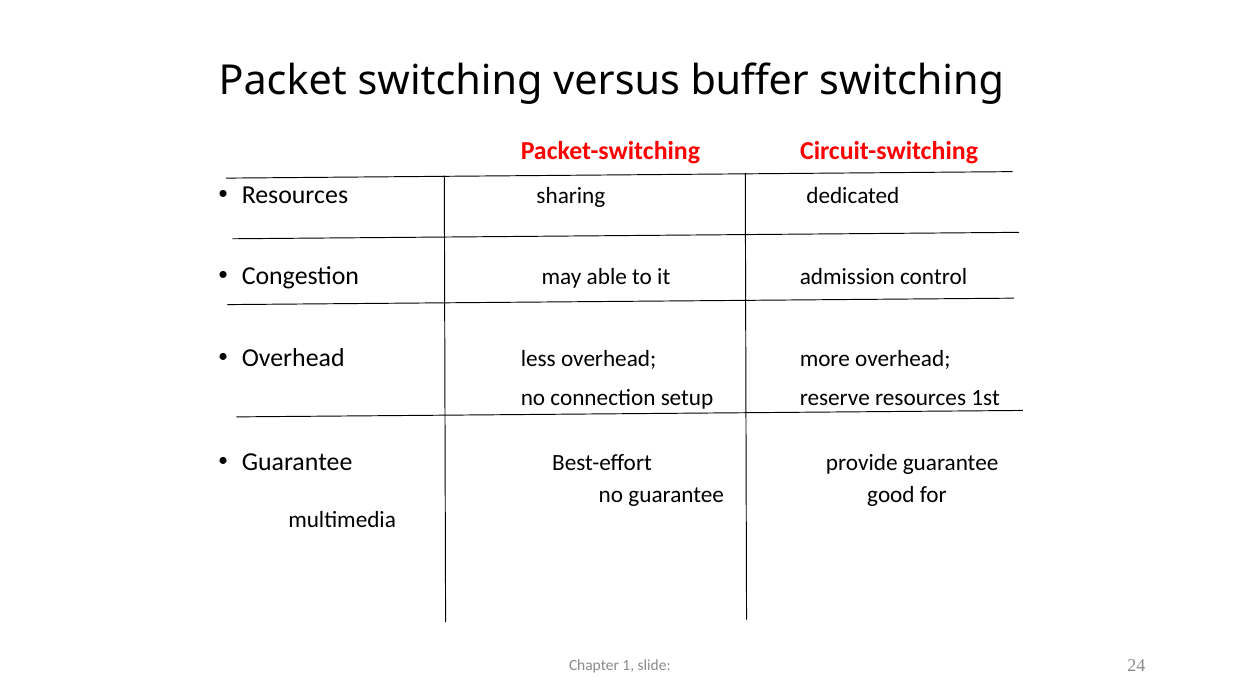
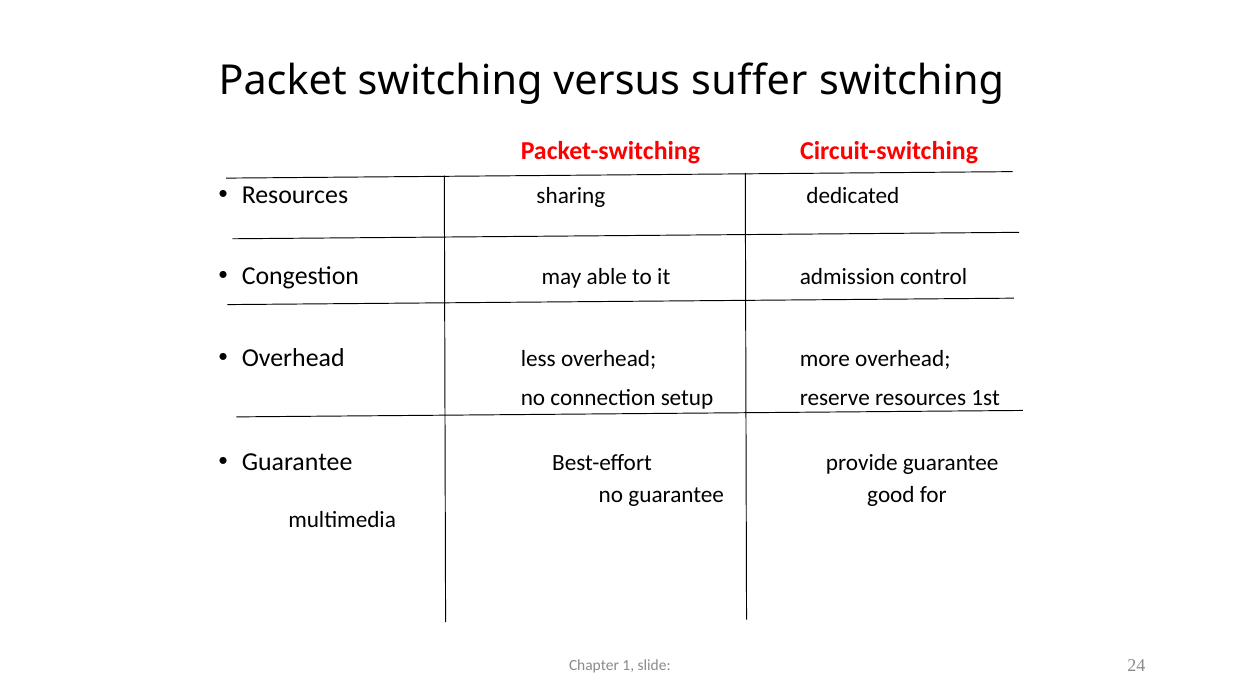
buffer: buffer -> suffer (749, 81)
